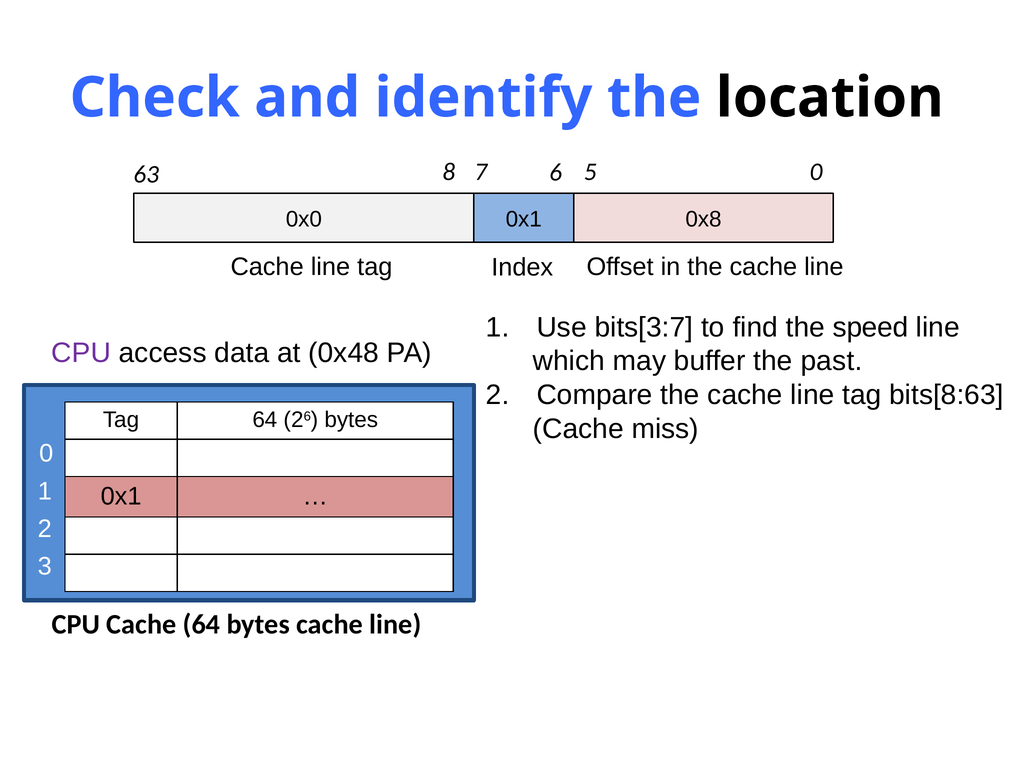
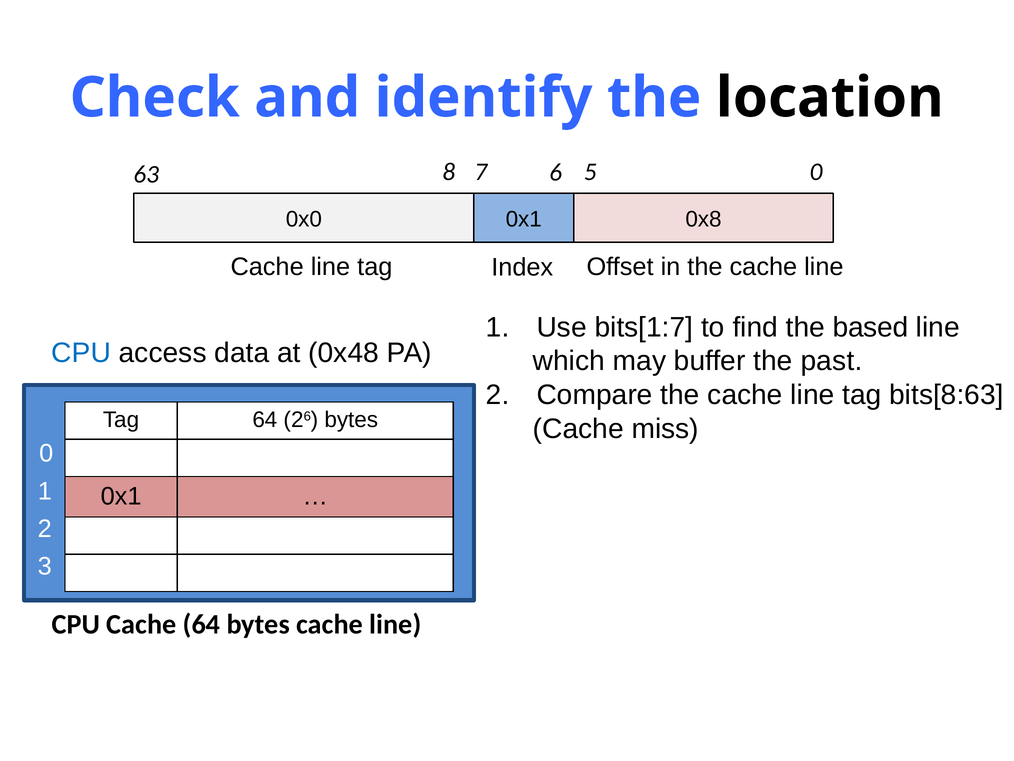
bits[3:7: bits[3:7 -> bits[1:7 (644, 327)
speed: speed -> based (871, 327)
CPU colour: purple -> blue (81, 353)
